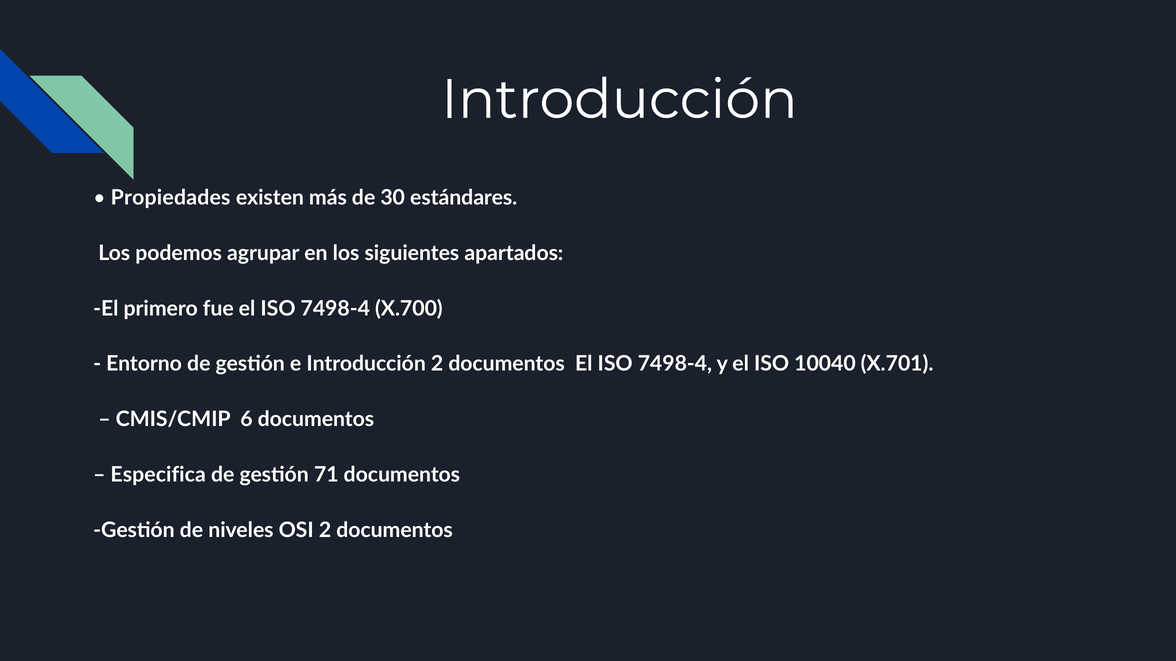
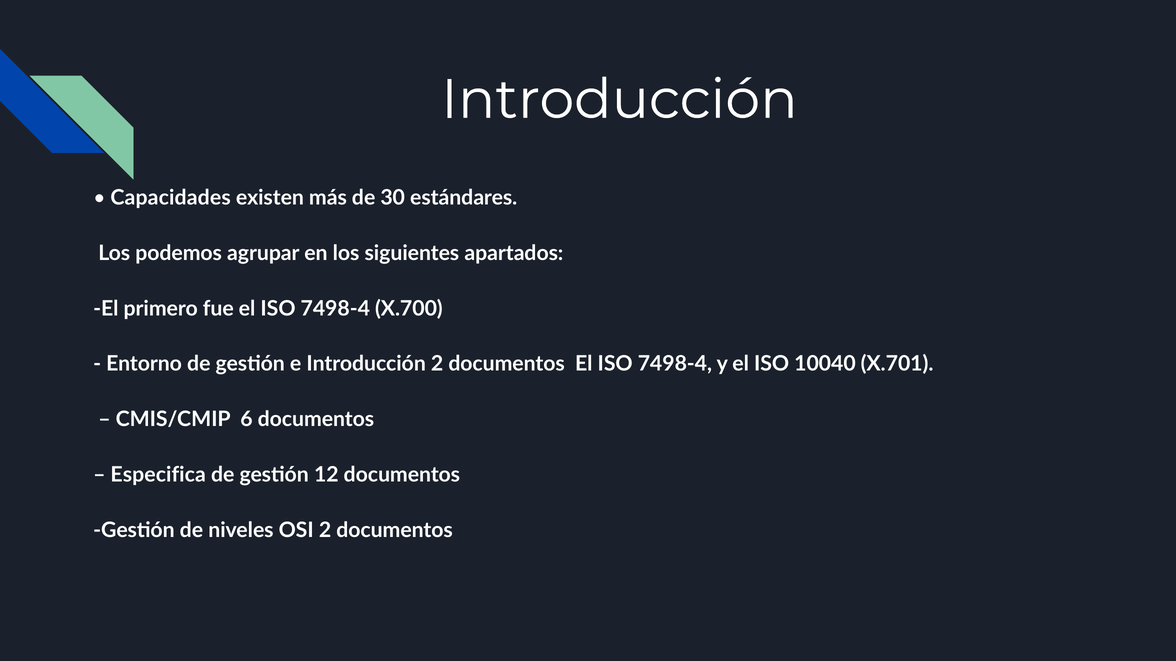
Propiedades: Propiedades -> Capacidades (171, 198)
71: 71 -> 12 (326, 475)
